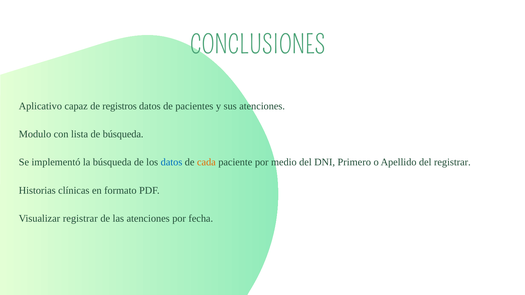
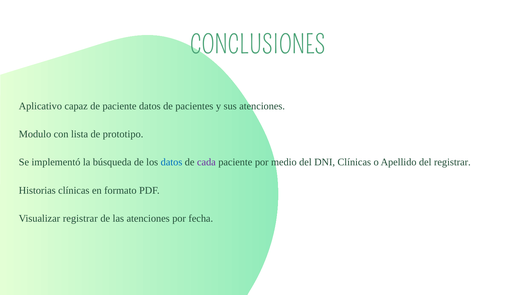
de registros: registros -> paciente (120, 106)
de búsqueda: búsqueda -> prototipo (123, 134)
cada colour: orange -> purple (206, 162)
DNI Primero: Primero -> Clínicas (354, 162)
